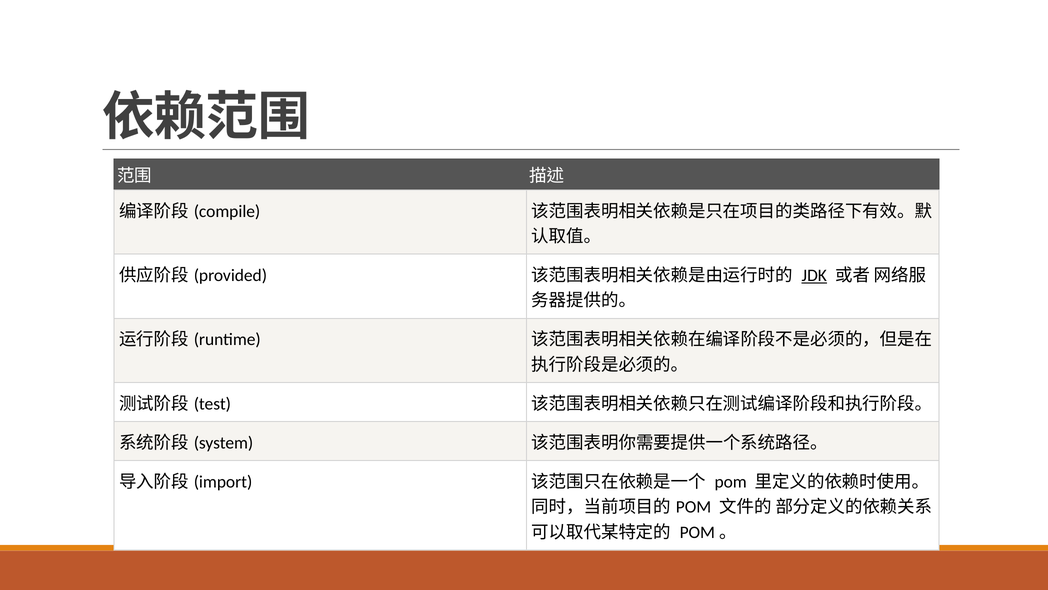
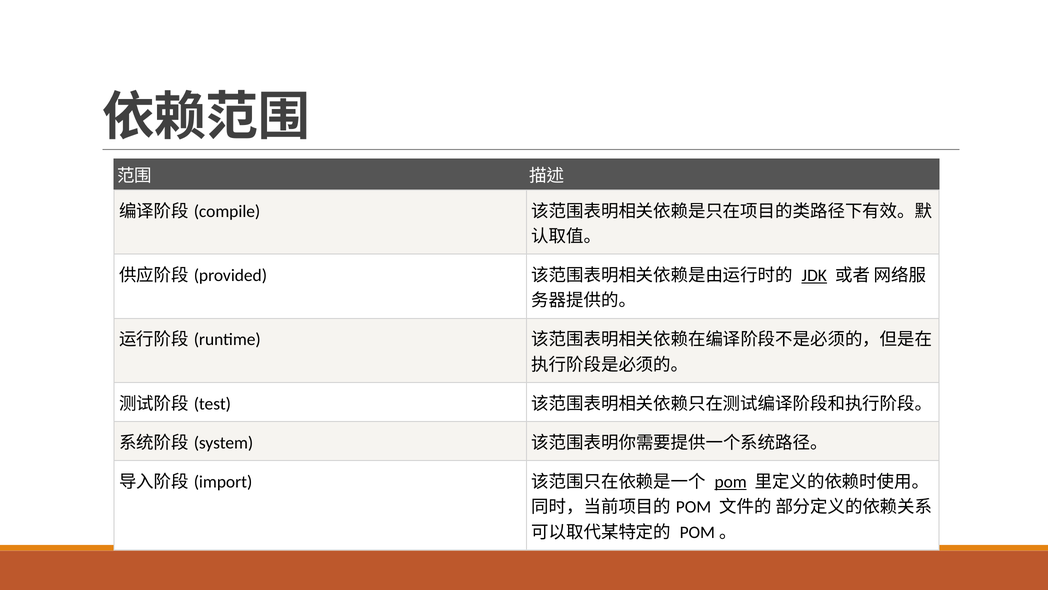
pom underline: none -> present (731, 482)
